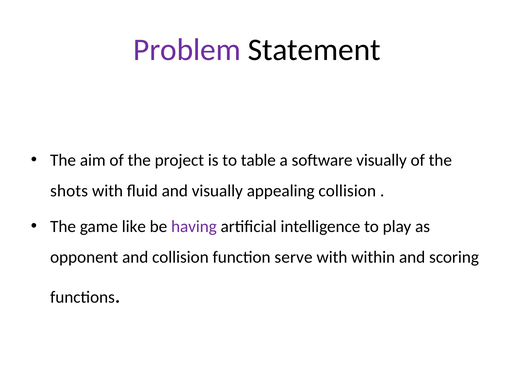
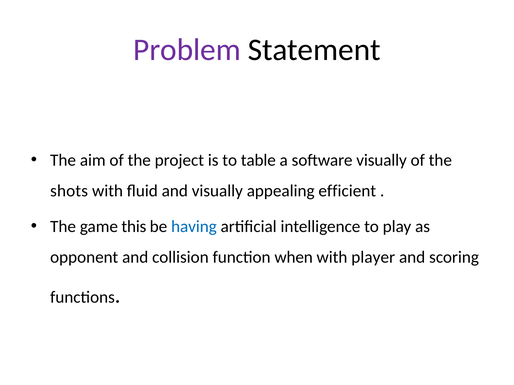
appealing collision: collision -> efficient (347, 191)
like: like -> this (134, 227)
having colour: purple -> blue (194, 227)
serve: serve -> when (294, 258)
within: within -> player (373, 258)
